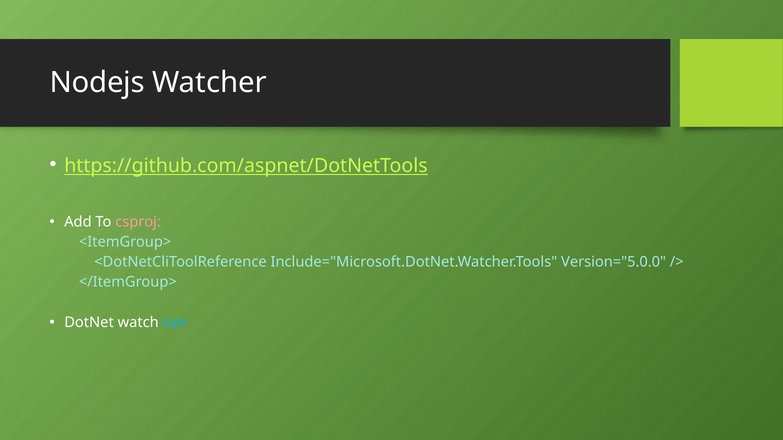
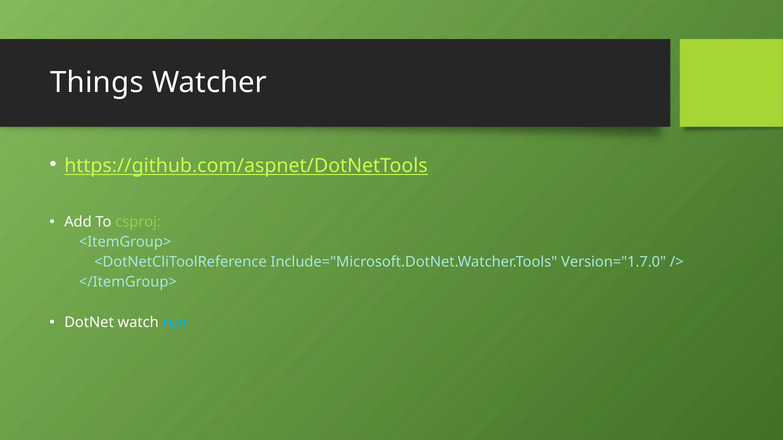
Nodejs: Nodejs -> Things (97, 83)
csproj colour: pink -> light green (138, 222)
Version="5.0.0: Version="5.0.0 -> Version="1.7.0 (614, 262)
